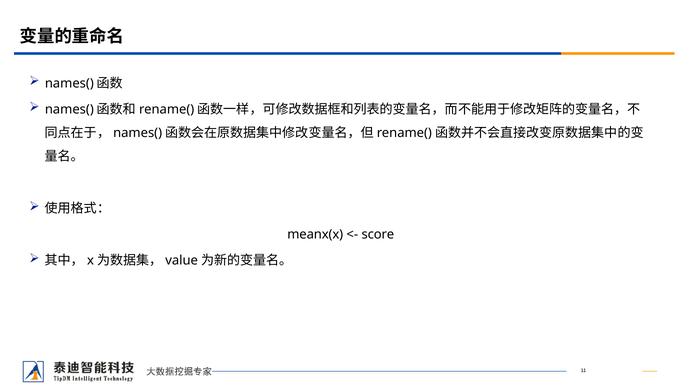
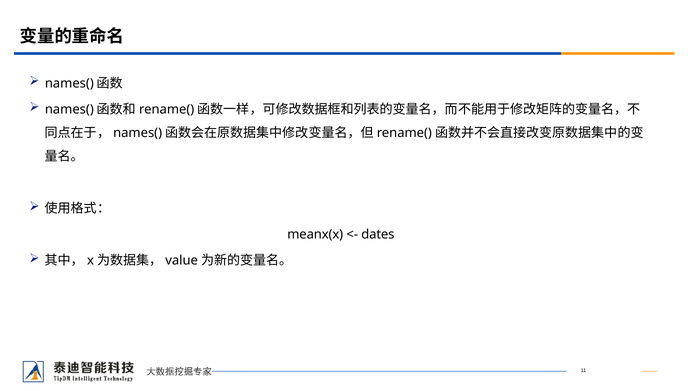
score: score -> dates (378, 234)
